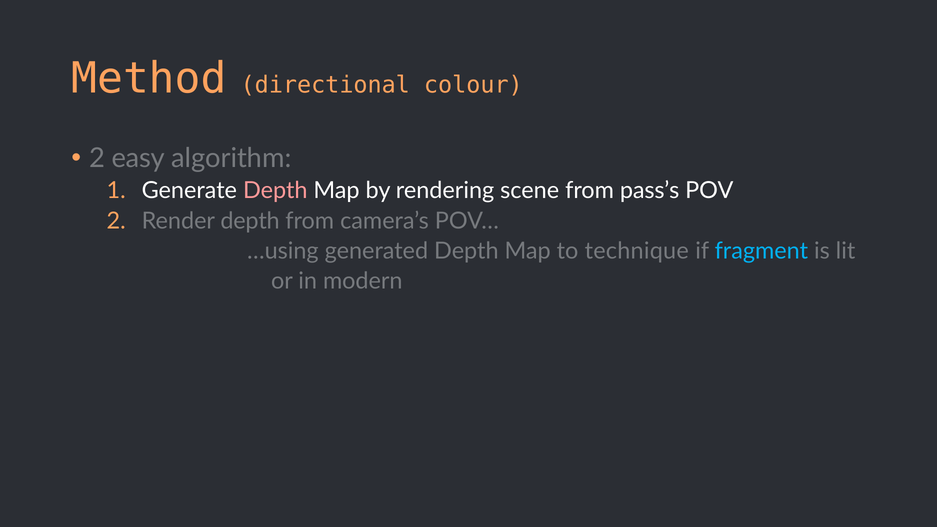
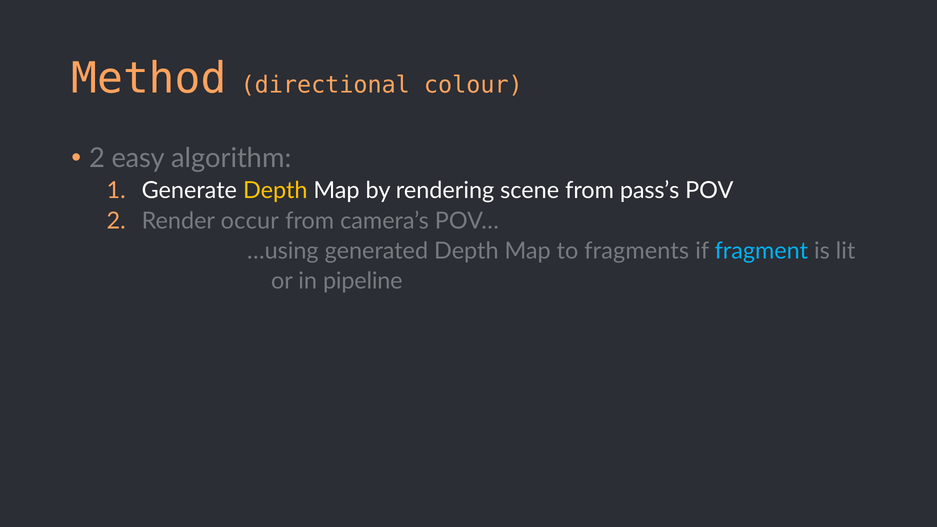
Depth colour: pink -> yellow (275, 191)
Render depth: depth -> occur (250, 221)
technique: technique -> fragments (637, 251)
modern: modern -> pipeline (363, 281)
